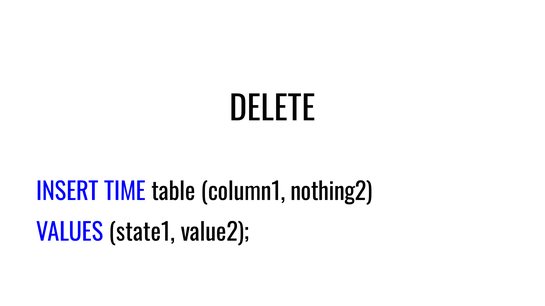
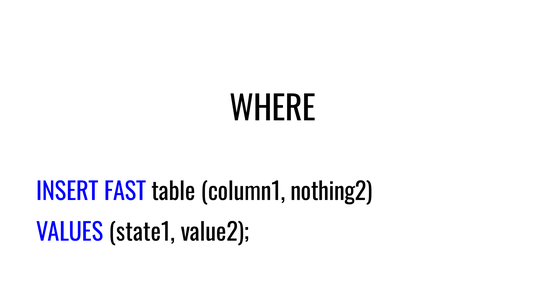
DELETE: DELETE -> WHERE (273, 110)
TIME: TIME -> FAST (125, 193)
